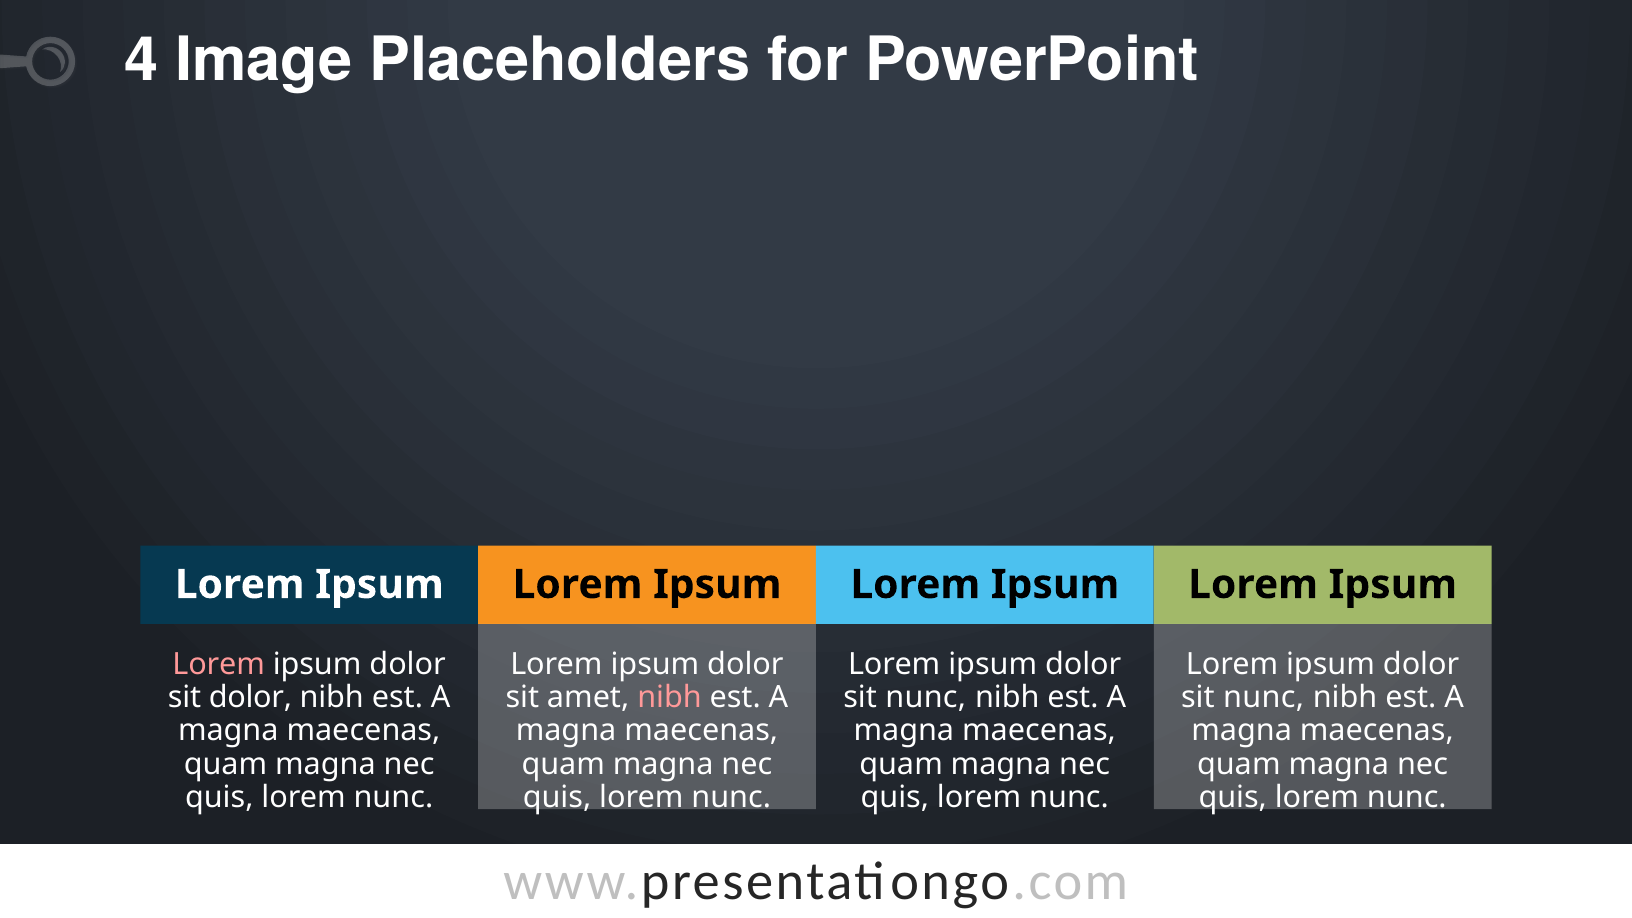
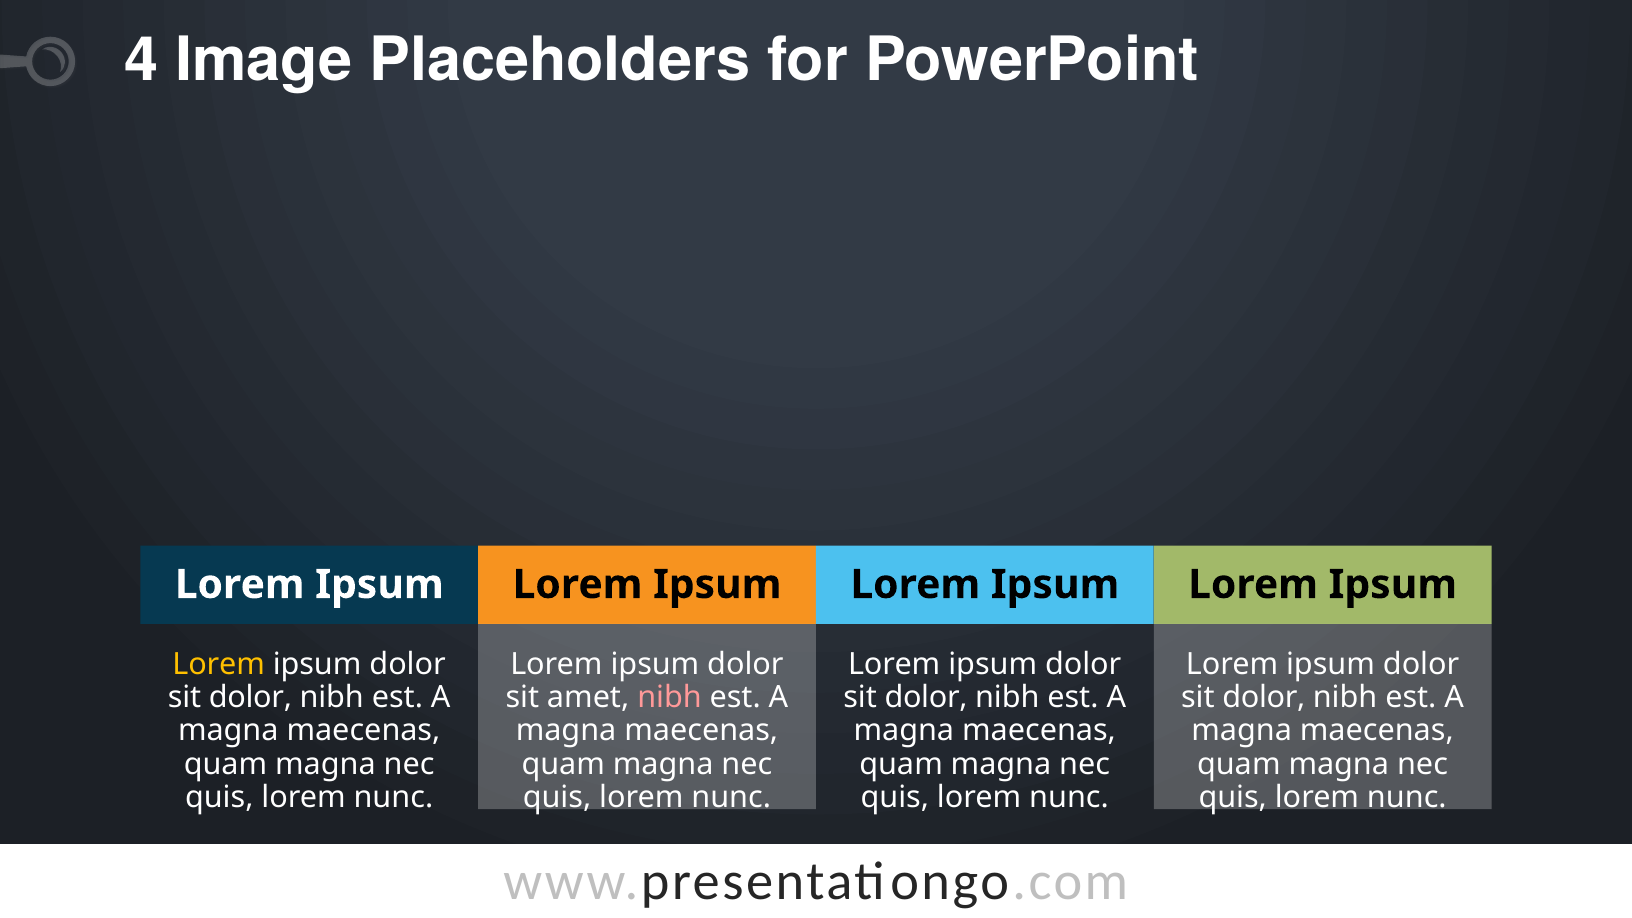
Lorem colour: pink -> yellow (219, 665)
nunc: nunc -> dolor (926, 698)
nunc: nunc -> dolor (1264, 698)
